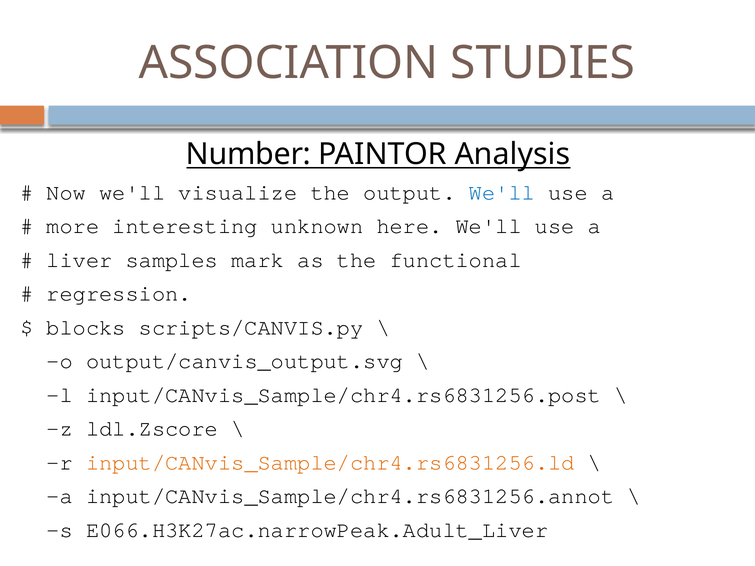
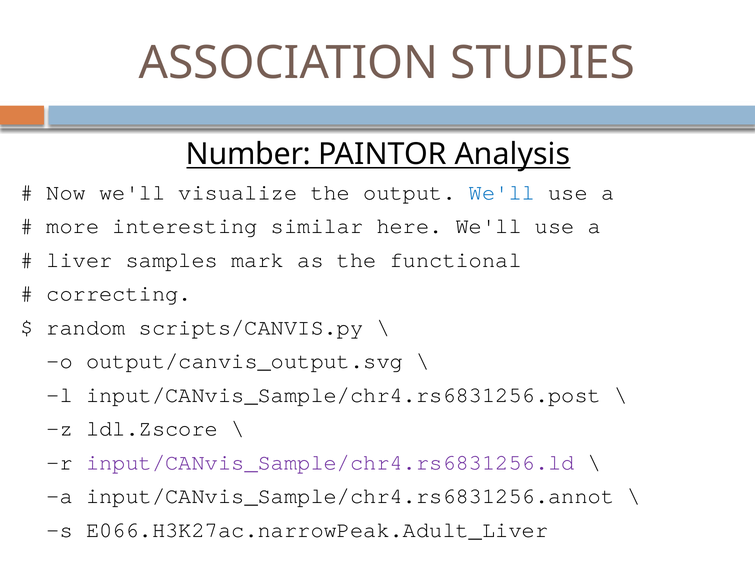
unknown: unknown -> similar (317, 226)
regression: regression -> correcting (119, 294)
blocks: blocks -> random (86, 327)
input/CANvis_Sample/chr4.rs6831256.ld colour: orange -> purple (330, 462)
